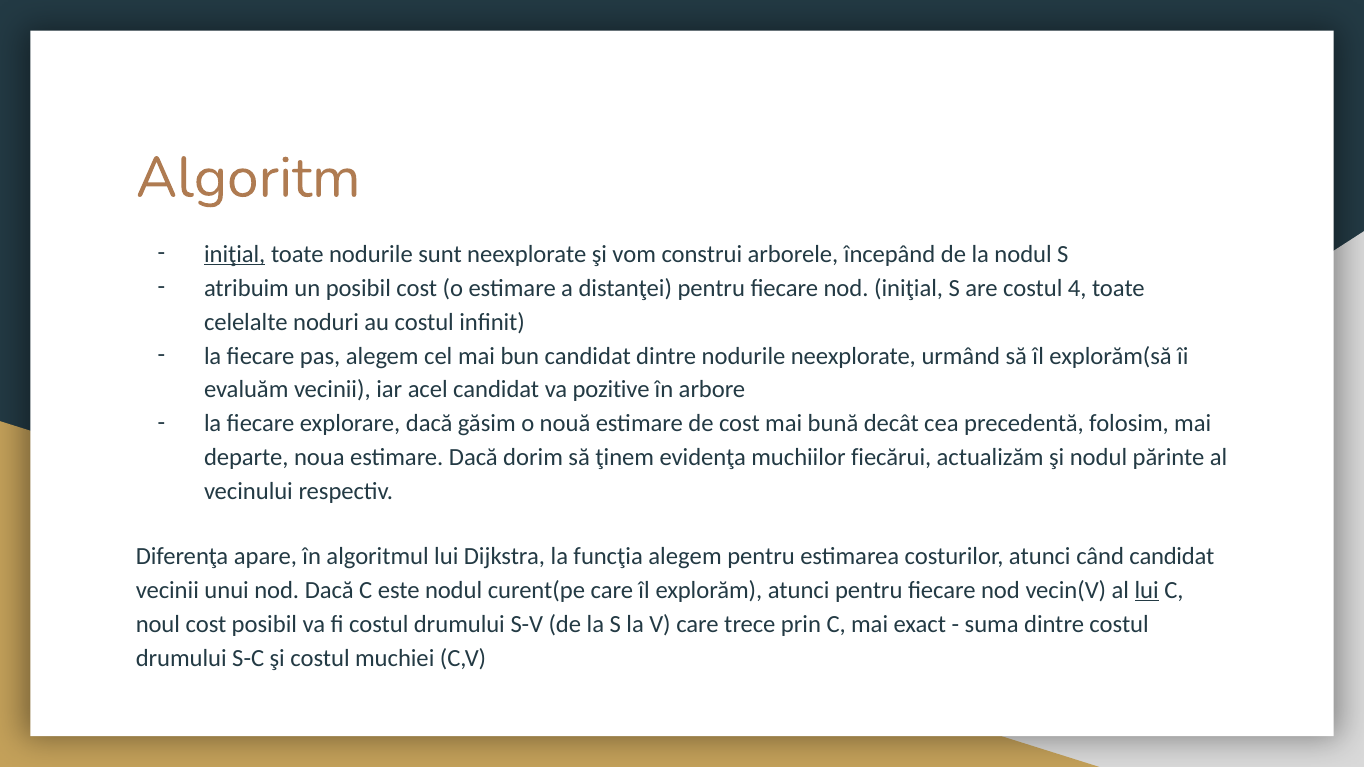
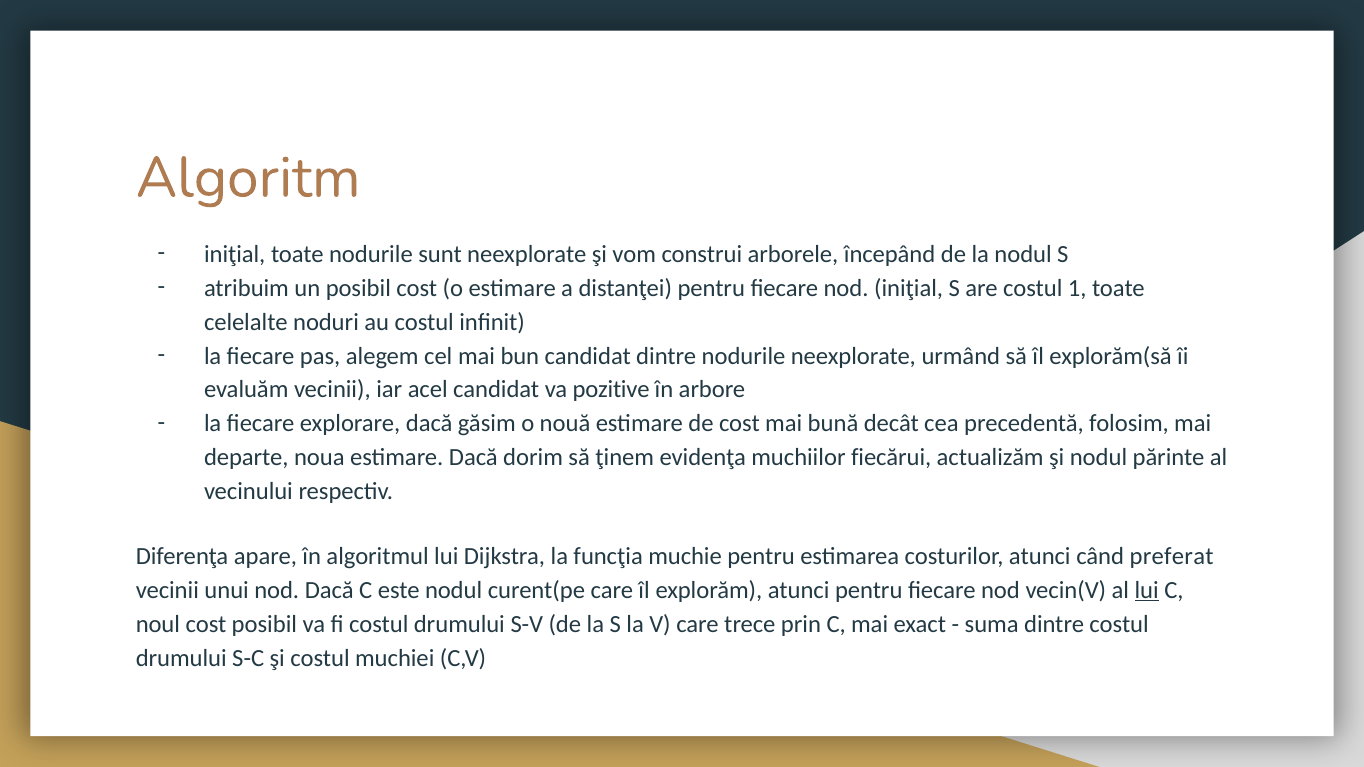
iniţial underline: present -> none (235, 254)
4: 4 -> 1 (1077, 288)
funcţia alegem: alegem -> muchie (685, 556)
când candidat: candidat -> preferat (1172, 556)
